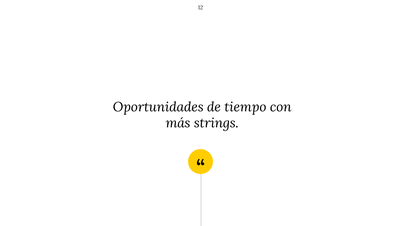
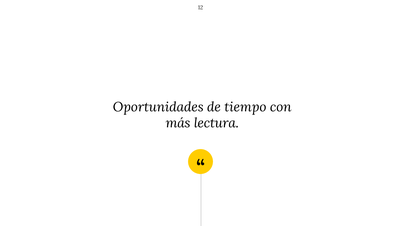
strings: strings -> lectura (216, 123)
